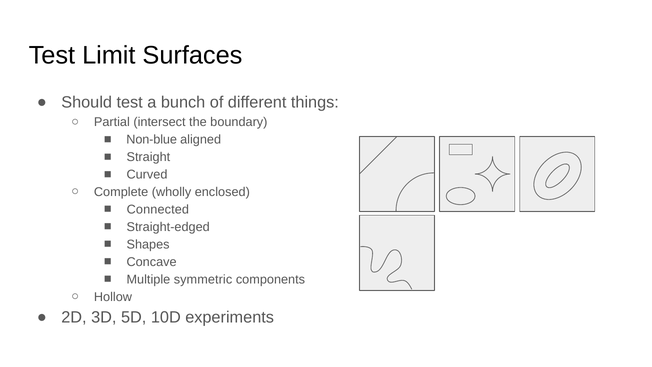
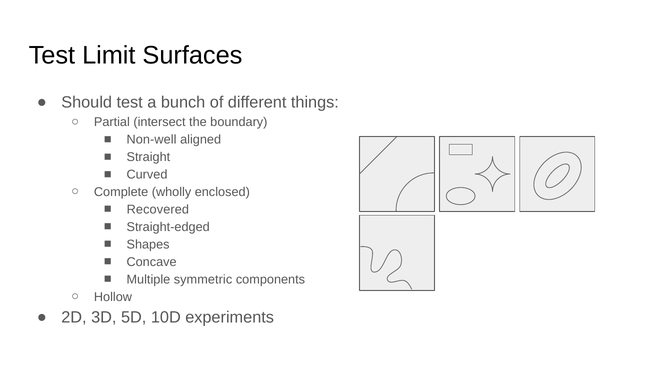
Non-blue: Non-blue -> Non-well (152, 139)
Connected: Connected -> Recovered (158, 209)
